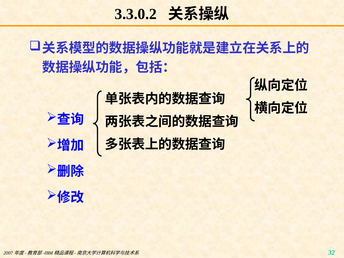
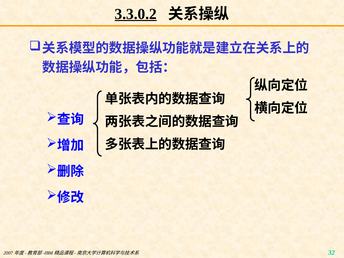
3.3.0.2 underline: none -> present (136, 14)
